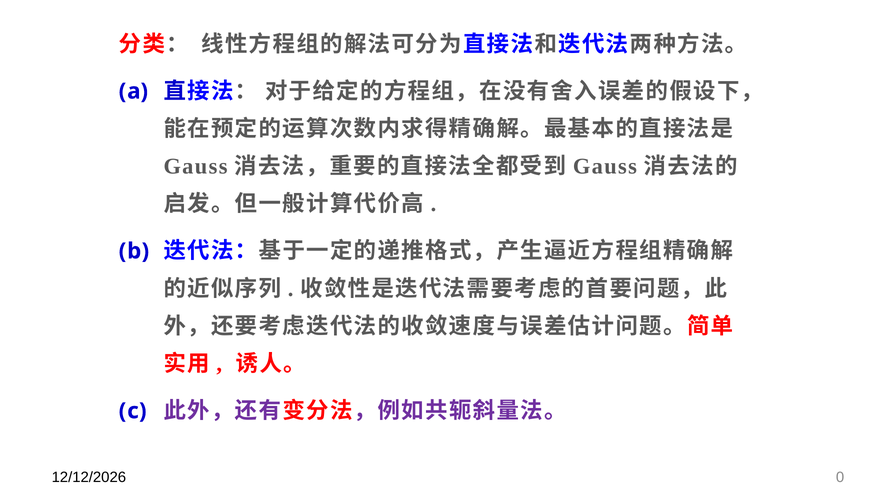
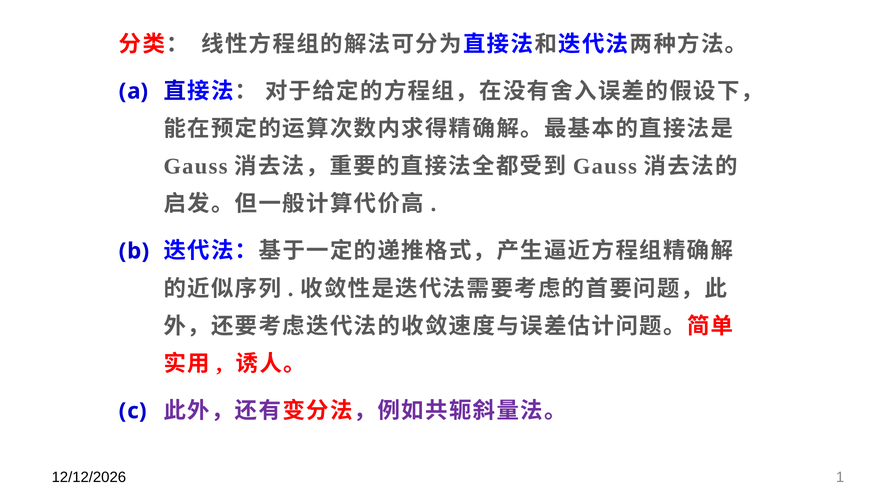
0: 0 -> 1 (840, 477)
